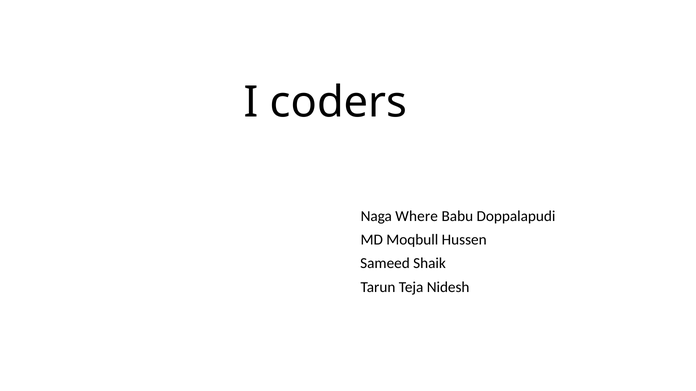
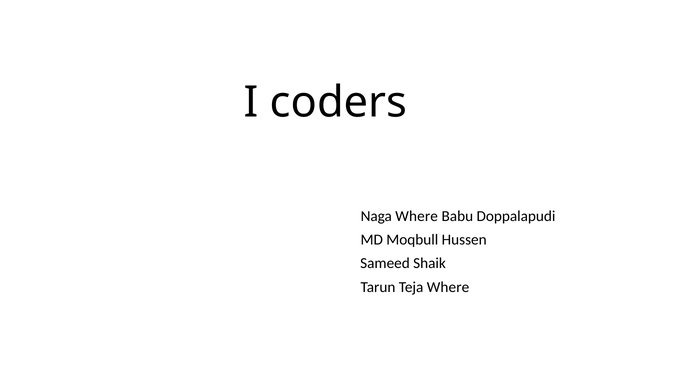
Teja Nidesh: Nidesh -> Where (448, 287)
